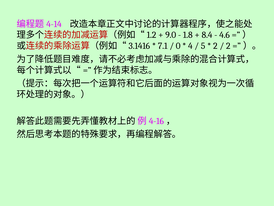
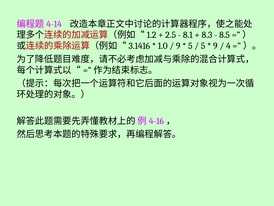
9.0: 9.0 -> 2.5 (171, 35)
1.8: 1.8 -> 8.1 (188, 35)
8.4: 8.4 -> 8.3 (207, 35)
4.6: 4.6 -> 8.5 (225, 35)
7.1: 7.1 -> 1.0 (163, 46)
0: 0 -> 9 (178, 46)
4: 4 -> 5 (190, 46)
2: 2 -> 9 (215, 46)
2: 2 -> 4 (228, 46)
